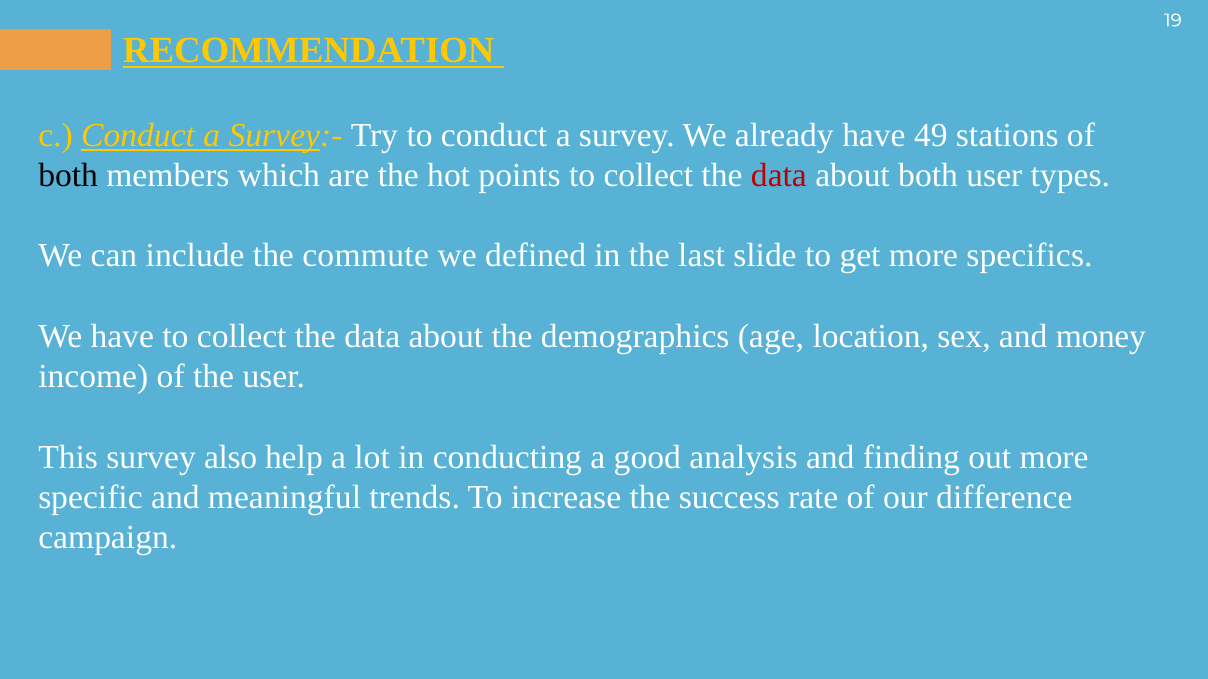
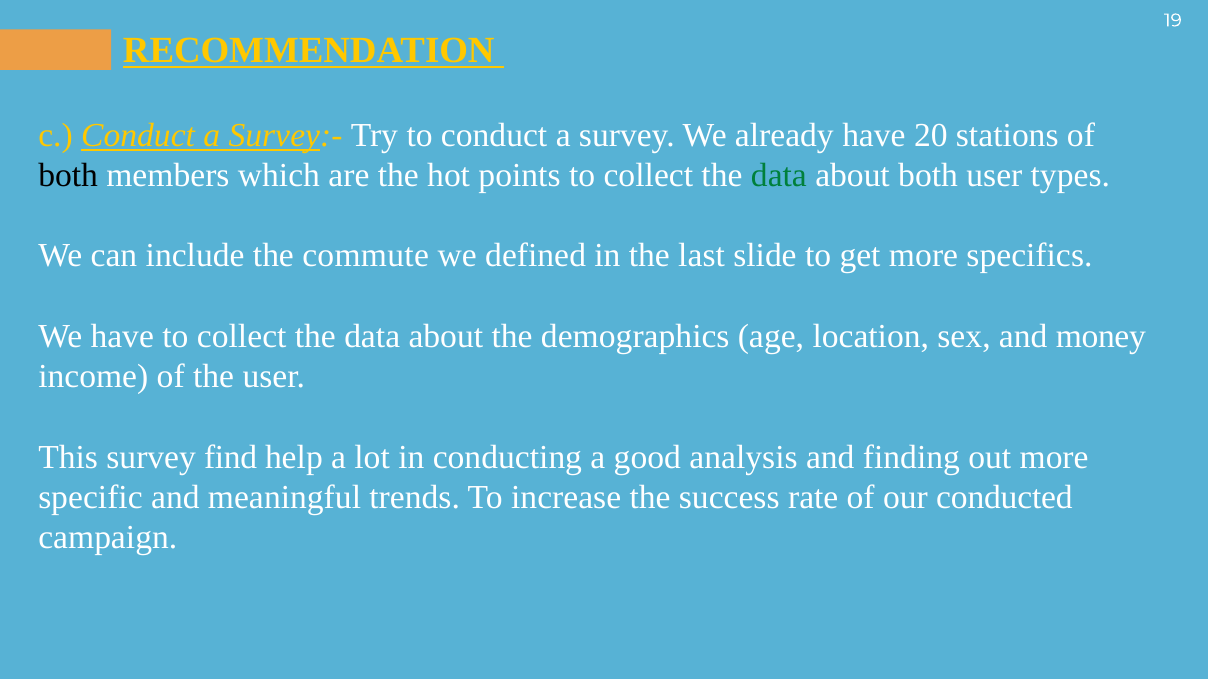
49: 49 -> 20 (931, 135)
data colour: red -> green (779, 175)
also: also -> find (231, 457)
difference: difference -> conducted (1004, 498)
